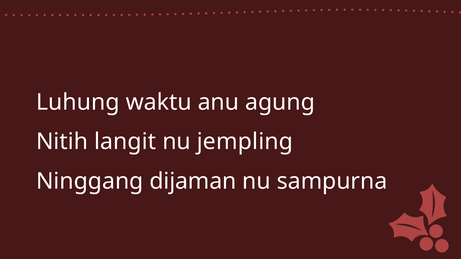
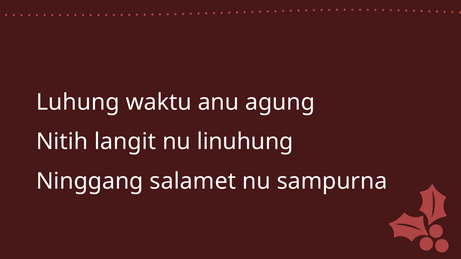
jempling: jempling -> linuhung (245, 142)
dijaman: dijaman -> salamet (193, 181)
